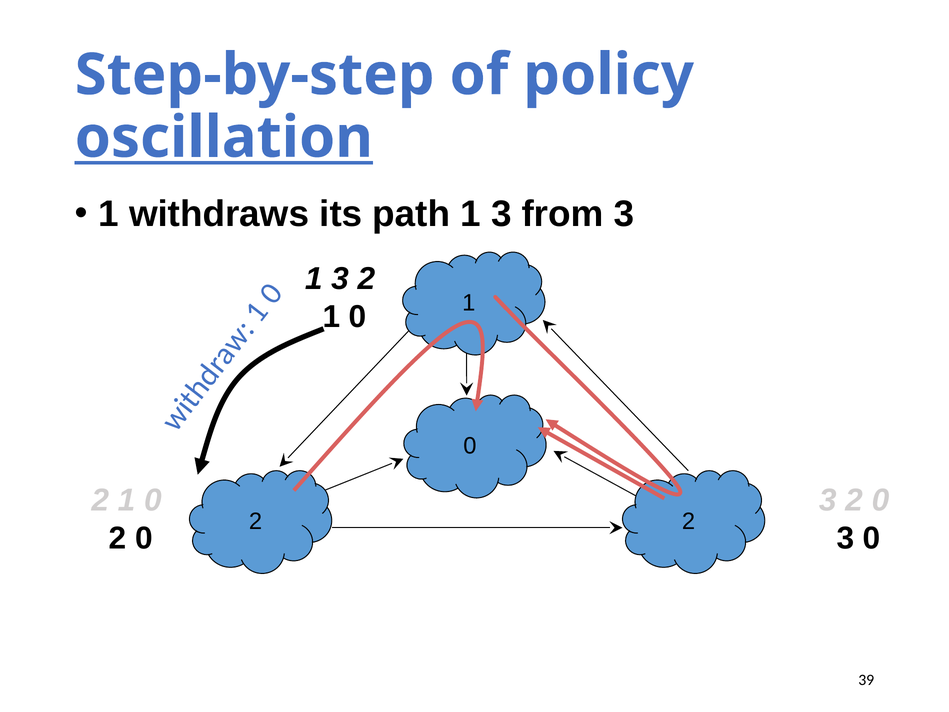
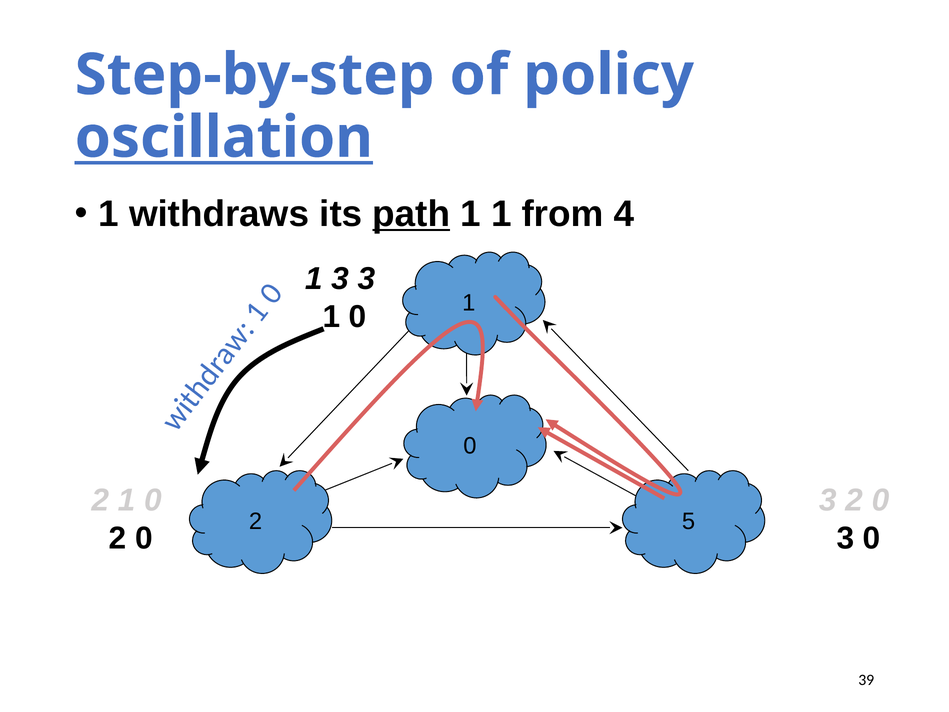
path underline: none -> present (411, 214)
3: 3 -> 1 (501, 214)
from 3: 3 -> 4 (624, 214)
1 3 2: 2 -> 3 (366, 279)
2 2: 2 -> 5 (689, 521)
